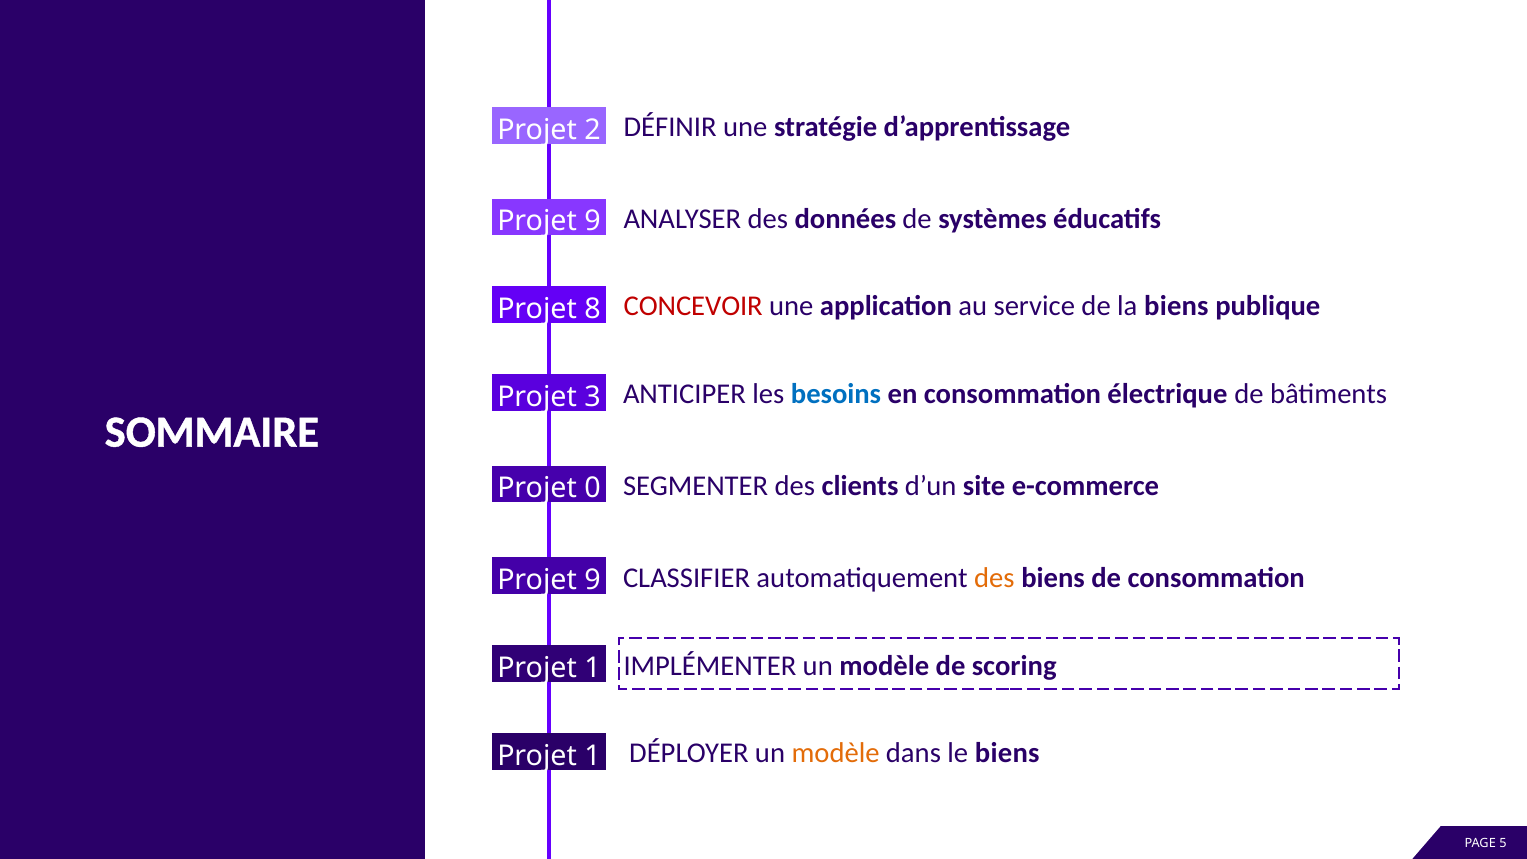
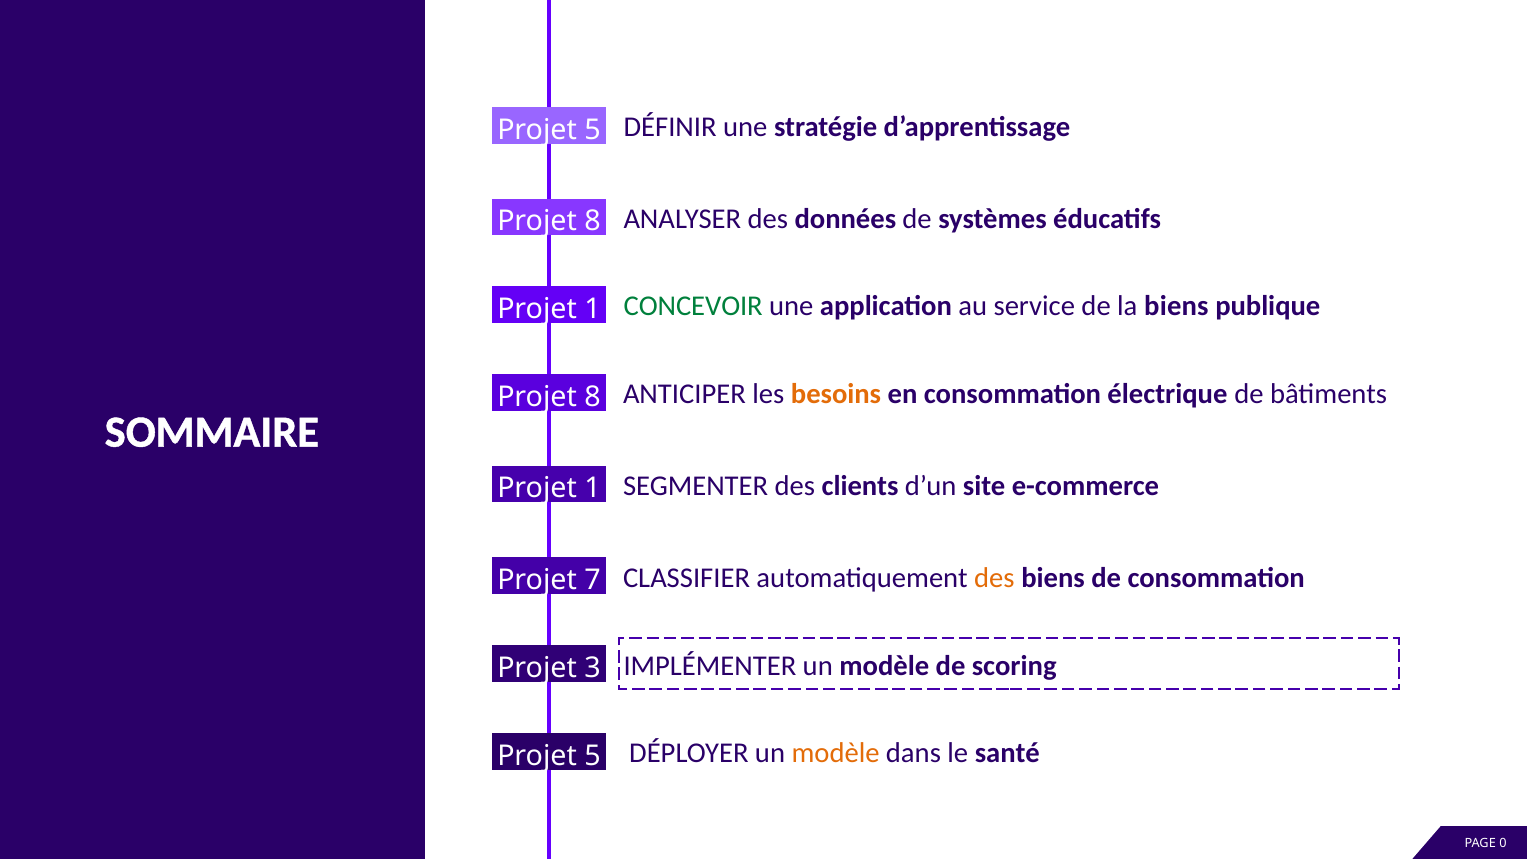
2: 2 -> 5 (592, 130)
9: 9 -> 8 (592, 221)
CONCEVOIR colour: red -> green (693, 306)
8: 8 -> 1 (592, 309)
besoins colour: blue -> orange (836, 394)
3: 3 -> 8 (592, 397)
0: 0 -> 1 (592, 488)
9: 9 -> 7 (592, 580)
1: 1 -> 3 (592, 668)
le biens: biens -> santé (1007, 753)
1: 1 -> 5 (592, 756)
5: 5 -> 0 (1503, 843)
